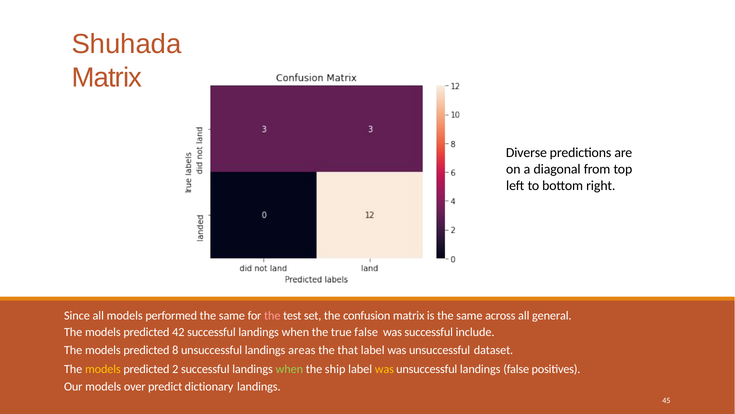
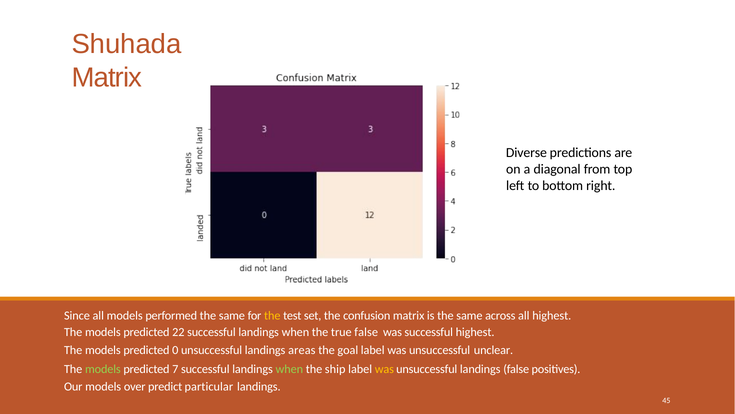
the colour: pink -> yellow (272, 315)
all general: general -> highest (552, 315)
42: 42 -> 22 (178, 332)
successful include: include -> highest (475, 332)
8: 8 -> 0 (175, 350)
that: that -> goal (348, 350)
dataset: dataset -> unclear (493, 350)
models colour: yellow -> light green (103, 369)
2: 2 -> 7 (175, 369)
dictionary: dictionary -> particular (209, 386)
